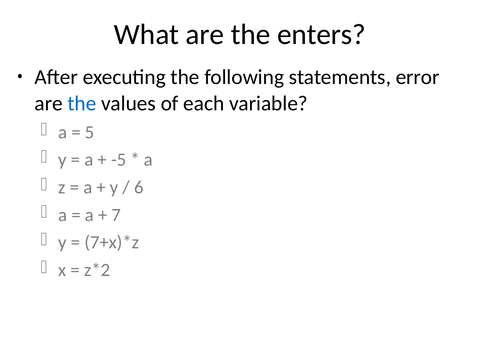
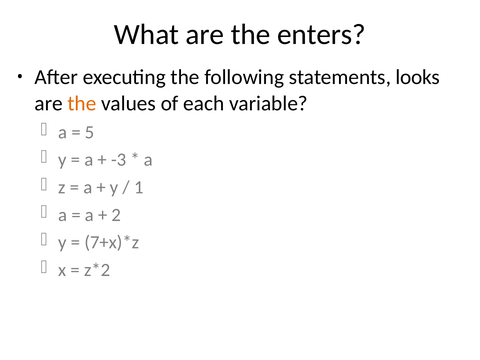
error: error -> looks (418, 77)
the colour: blue -> orange (82, 103)
-5: -5 -> -3 (119, 160)
6: 6 -> 1 (139, 187)
7: 7 -> 2 (116, 215)
